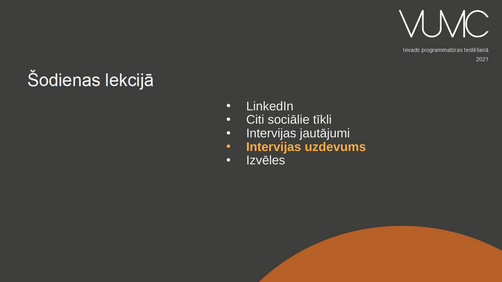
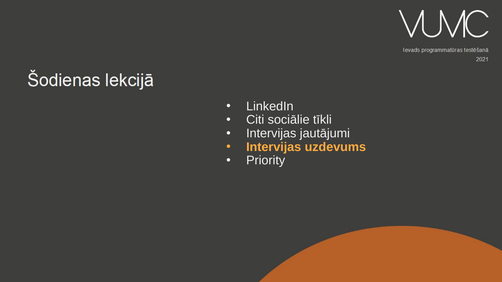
Izvēles: Izvēles -> Priority (266, 161)
